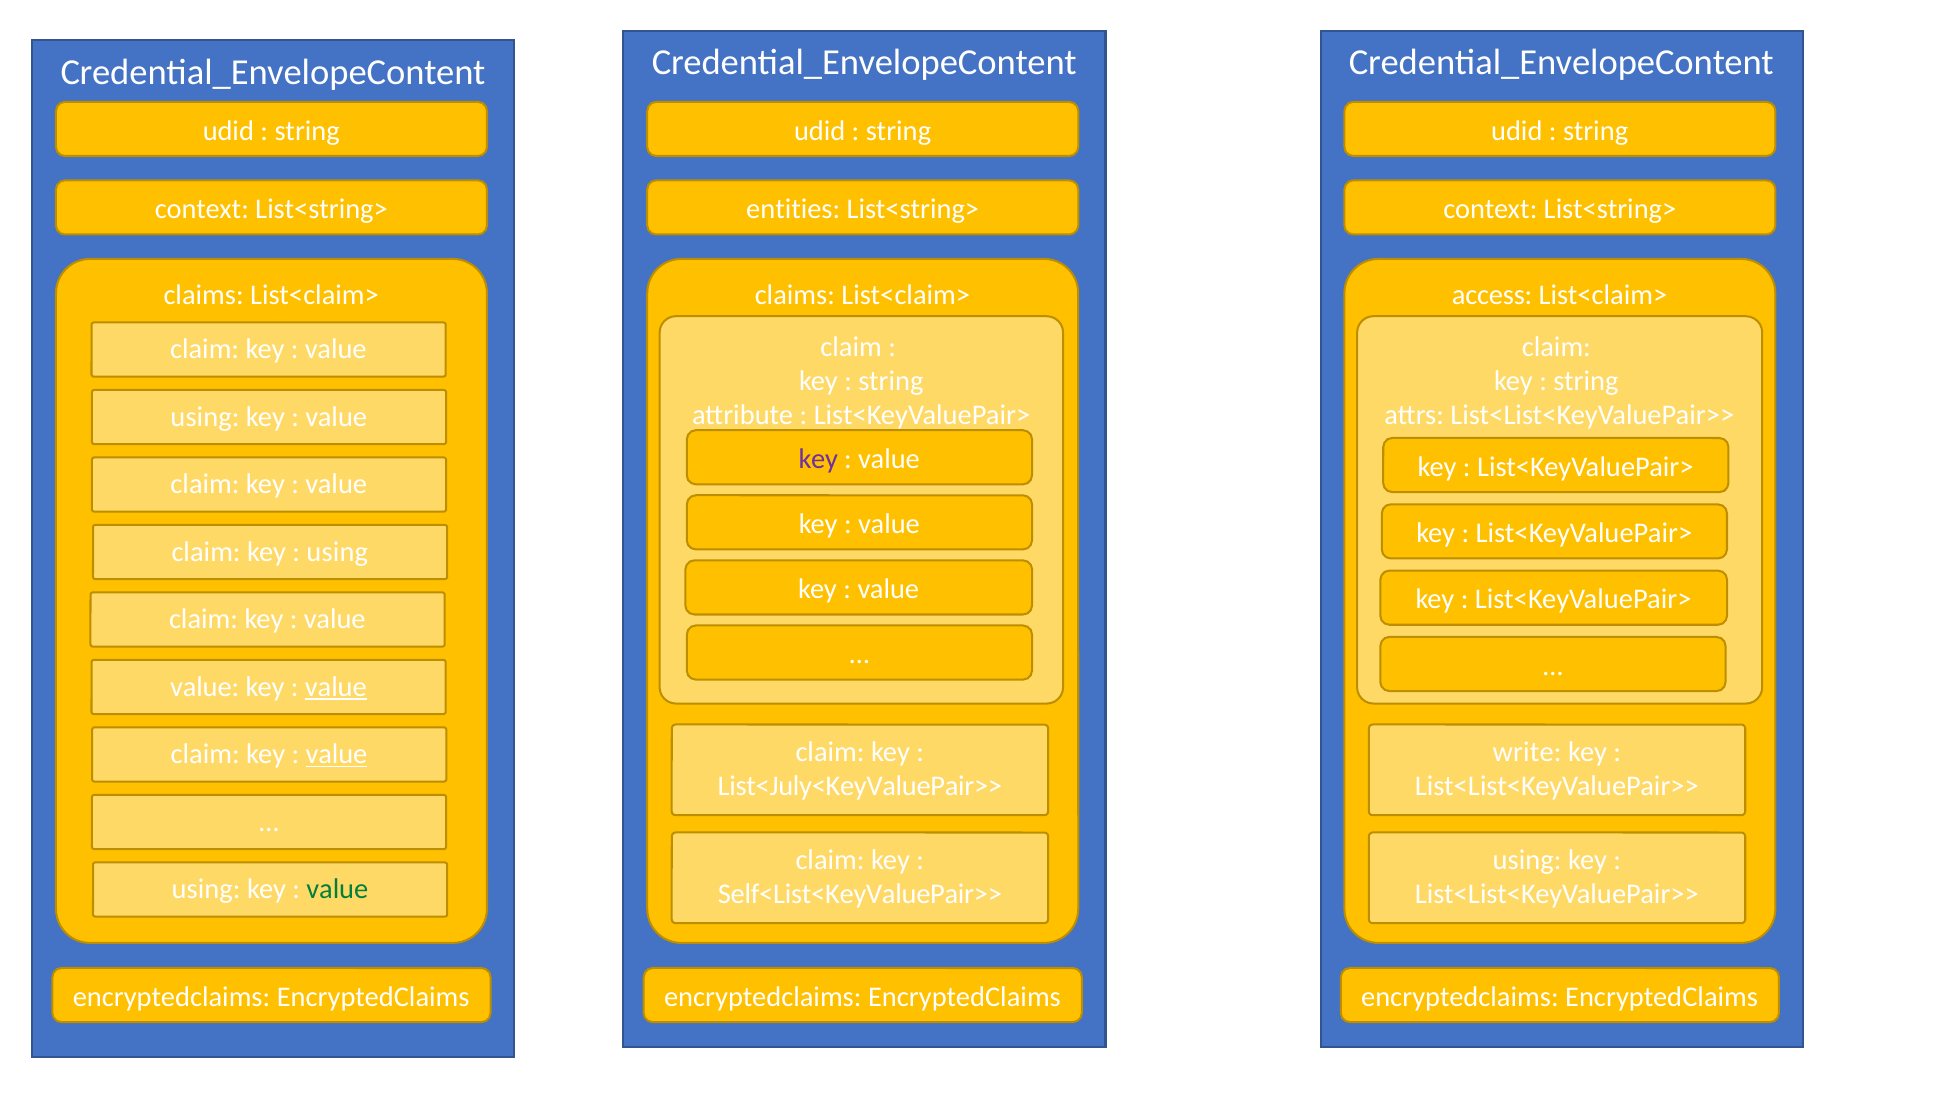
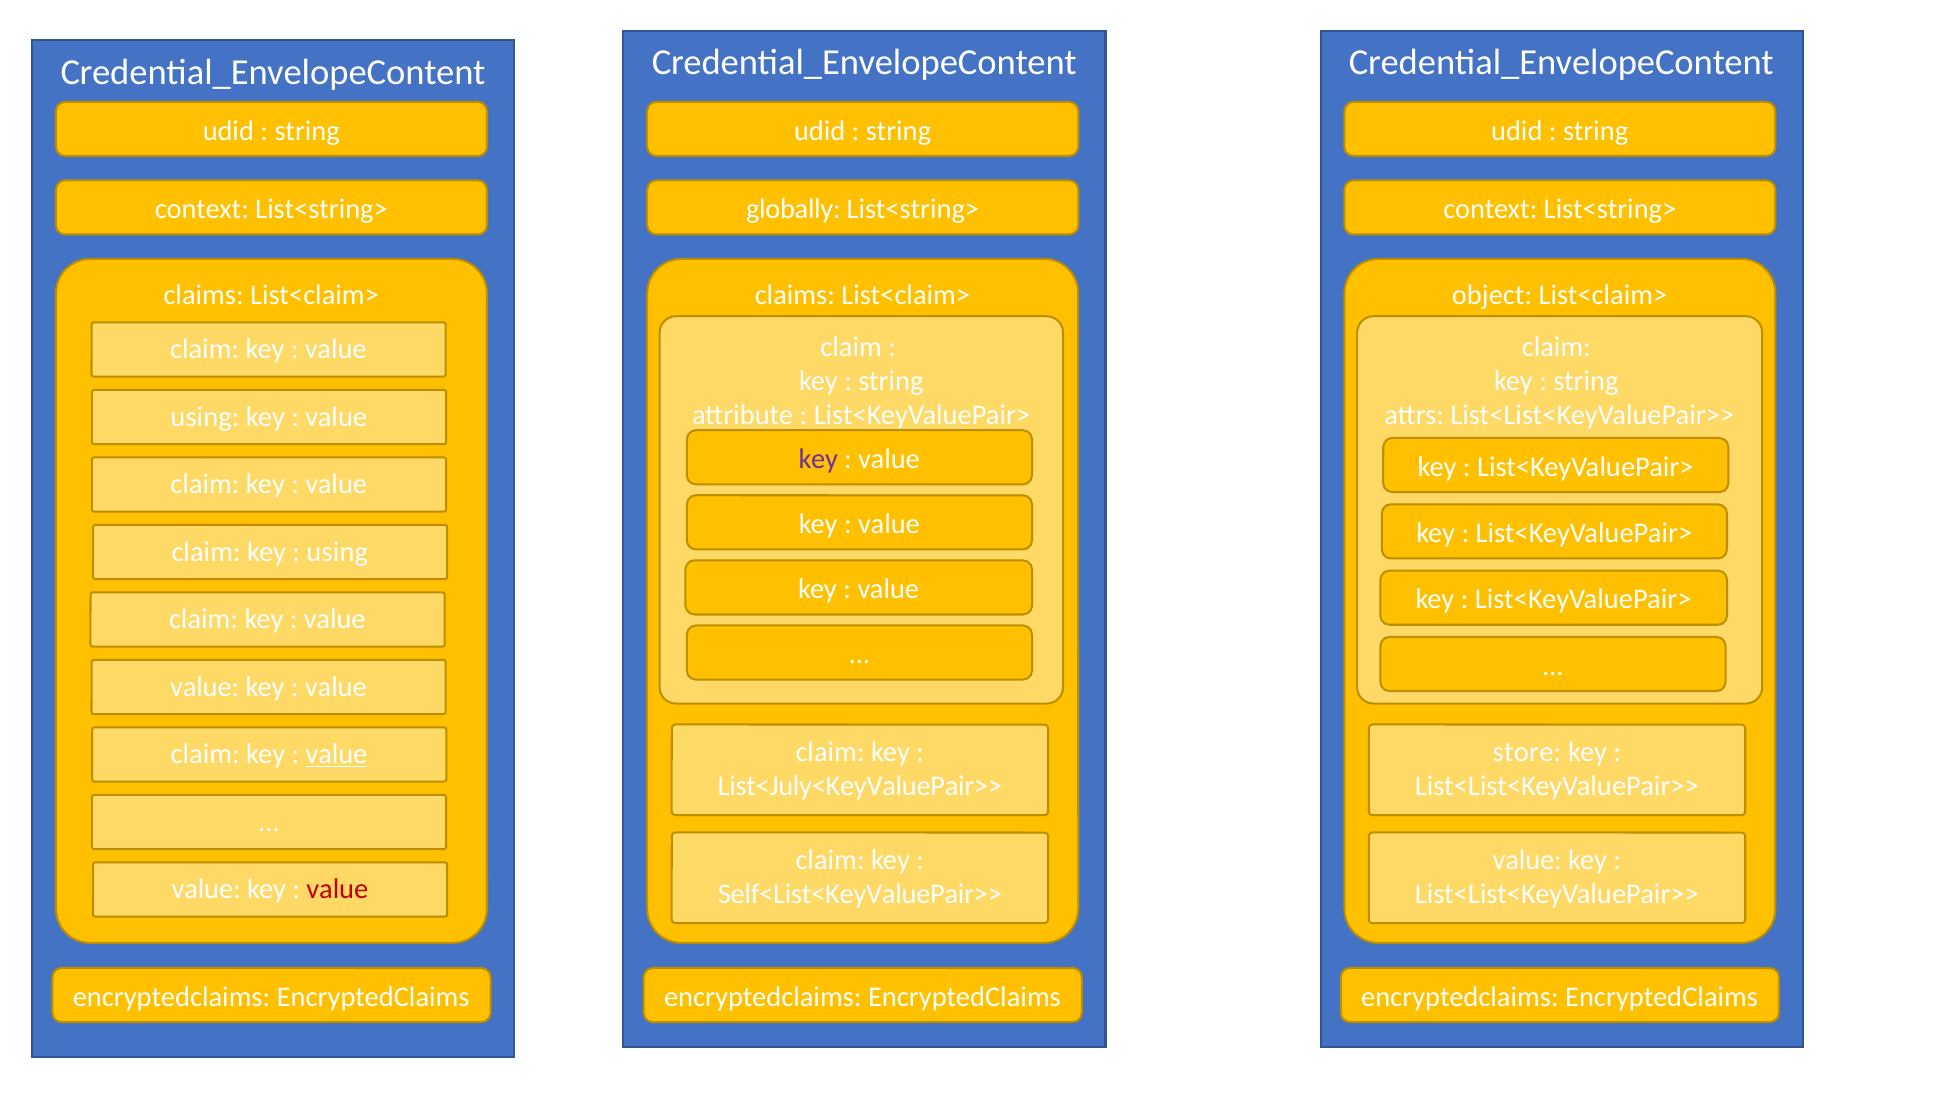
entities: entities -> globally (793, 209)
access: access -> object (1492, 295)
value underline: present -> none (336, 687)
write: write -> store (1527, 752)
using: using -> value (1527, 860)
using: using -> value (206, 889)
value colour: green -> red (337, 889)
